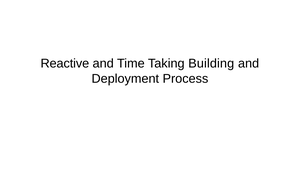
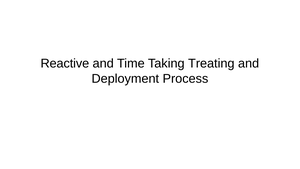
Building: Building -> Treating (211, 63)
